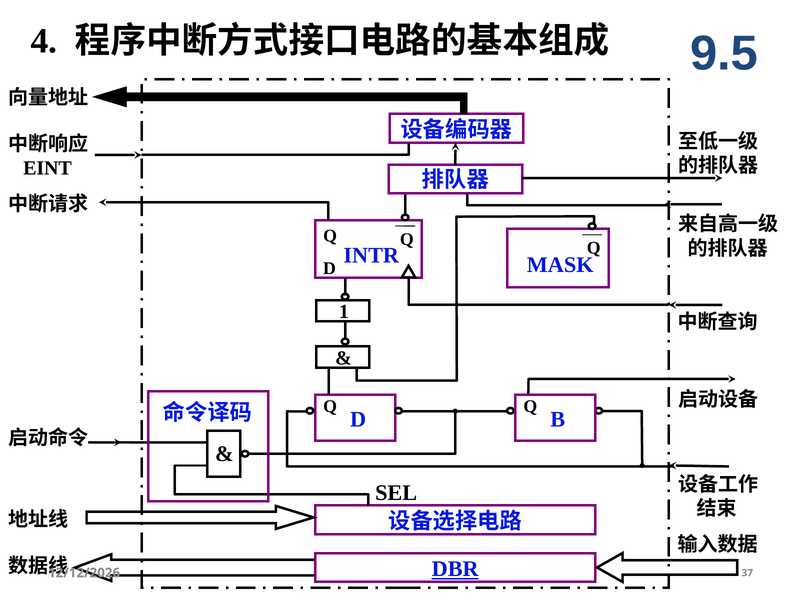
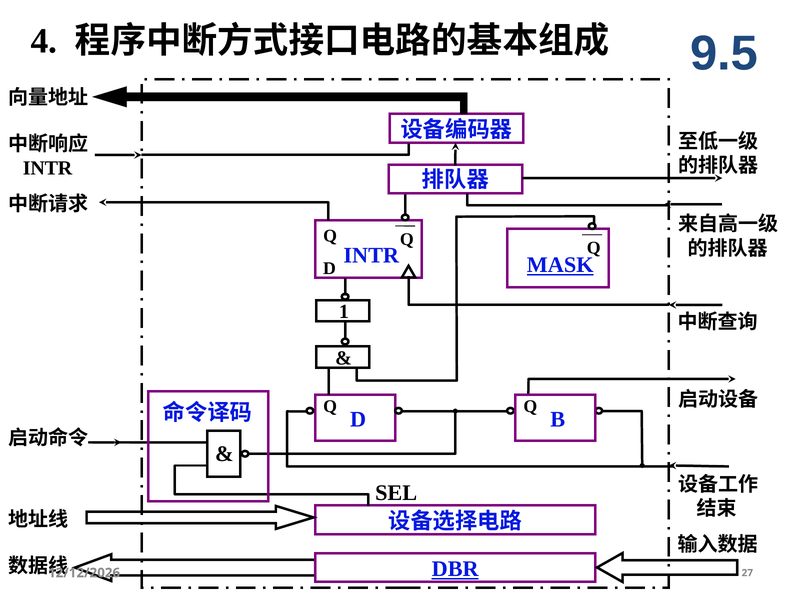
EINT: EINT -> INTR (48, 168)
MASK underline: none -> present (560, 265)
37: 37 -> 27 (747, 573)
